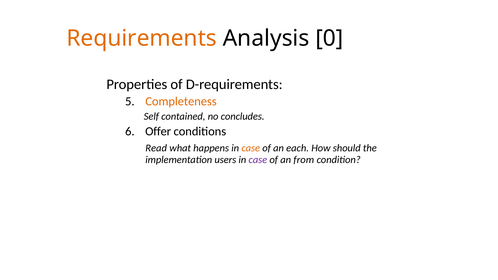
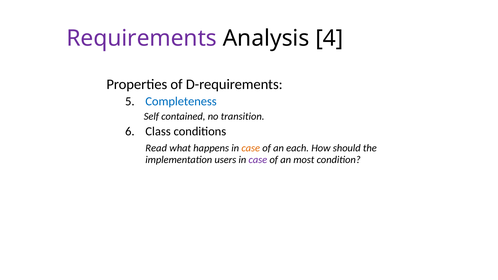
Requirements colour: orange -> purple (142, 38)
0: 0 -> 4 (329, 38)
Completeness colour: orange -> blue (181, 101)
concludes: concludes -> transition (243, 116)
Offer: Offer -> Class (158, 131)
from: from -> most (304, 160)
